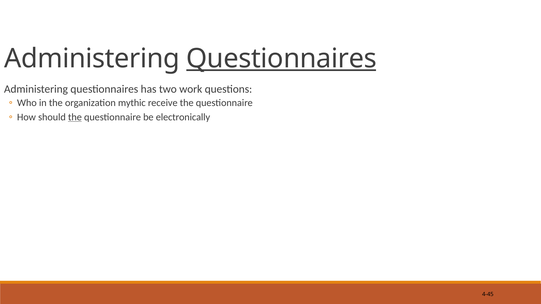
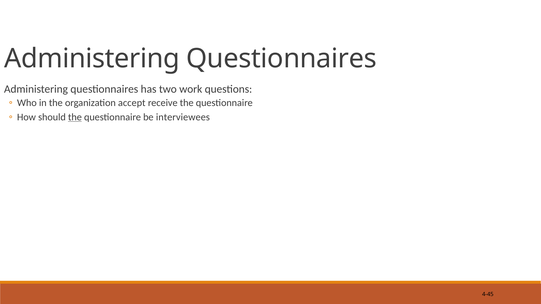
Questionnaires underline: present -> none (281, 59)
mythic: mythic -> accept (132, 103)
electronically: electronically -> interviewees (183, 117)
